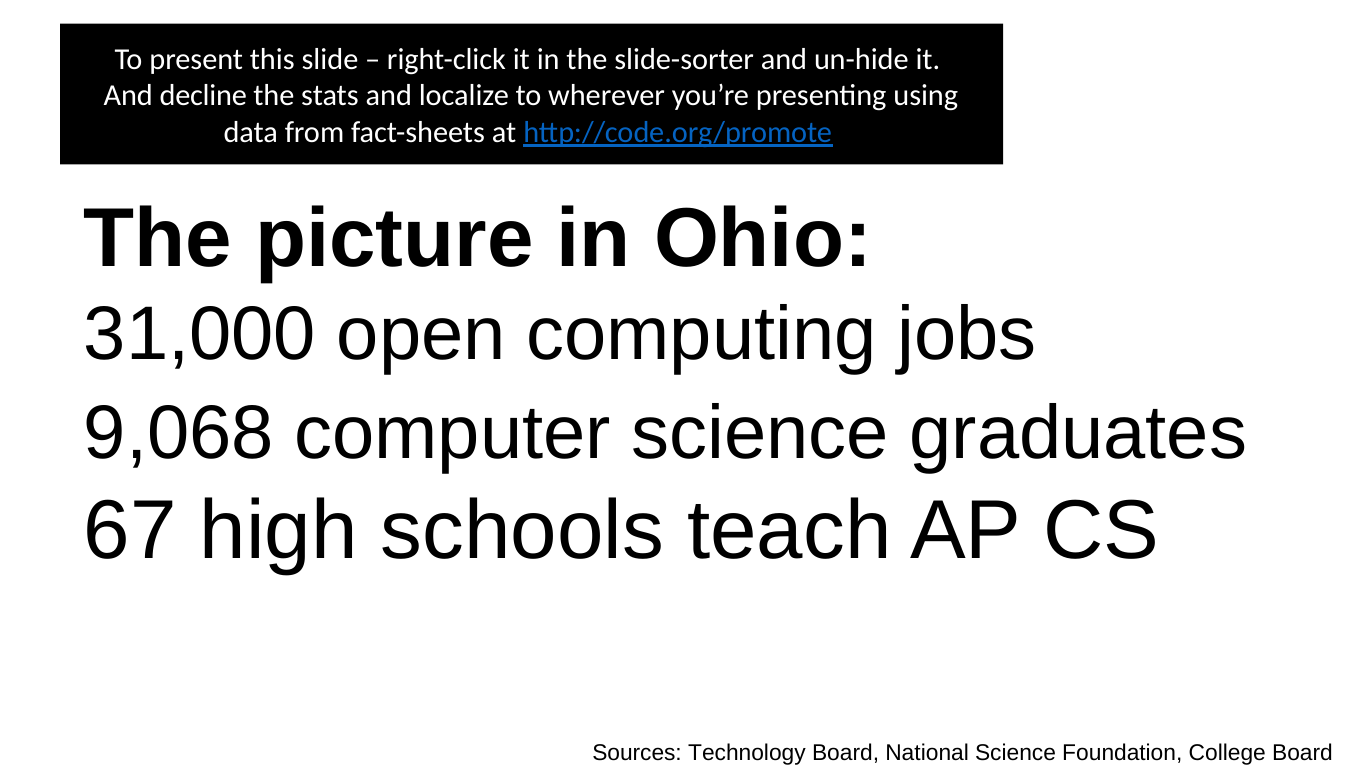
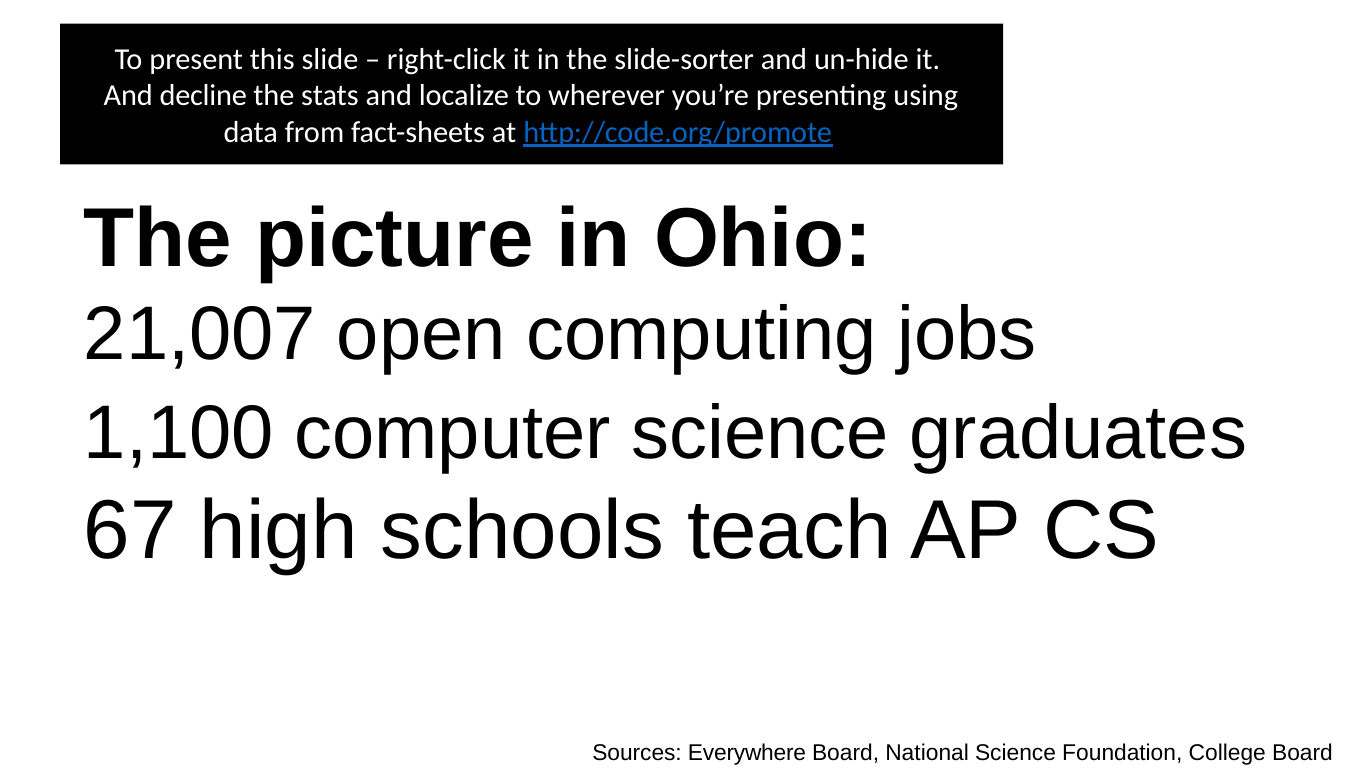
31,000: 31,000 -> 21,007 (200, 335)
9,068: 9,068 -> 1,100 (179, 433)
Technology: Technology -> Everywhere (747, 753)
